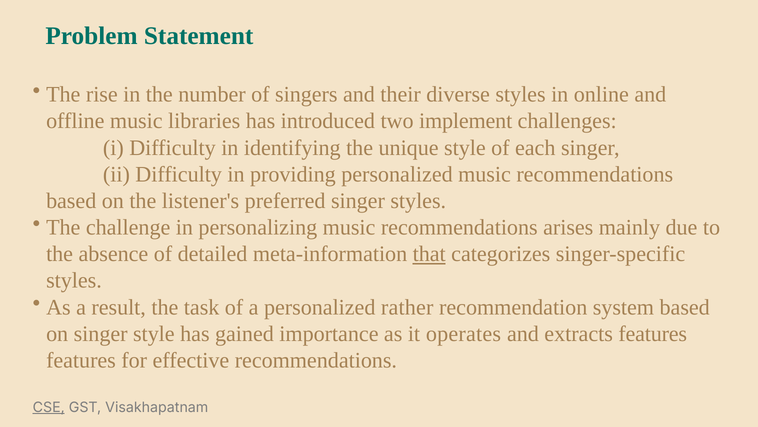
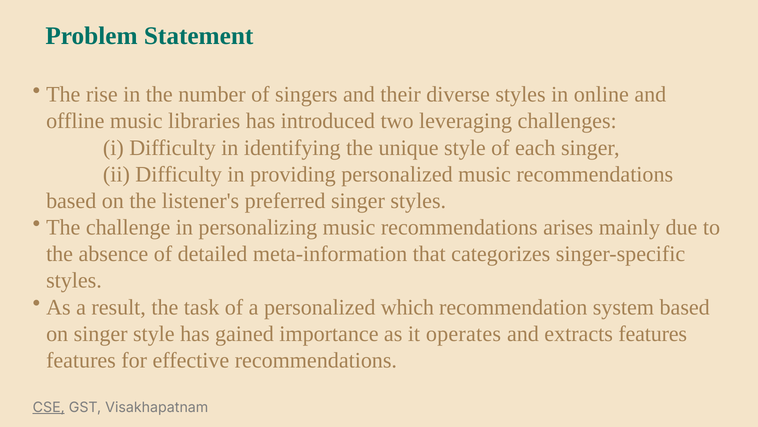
implement: implement -> leveraging (466, 121)
that underline: present -> none (429, 254)
rather: rather -> which (407, 307)
